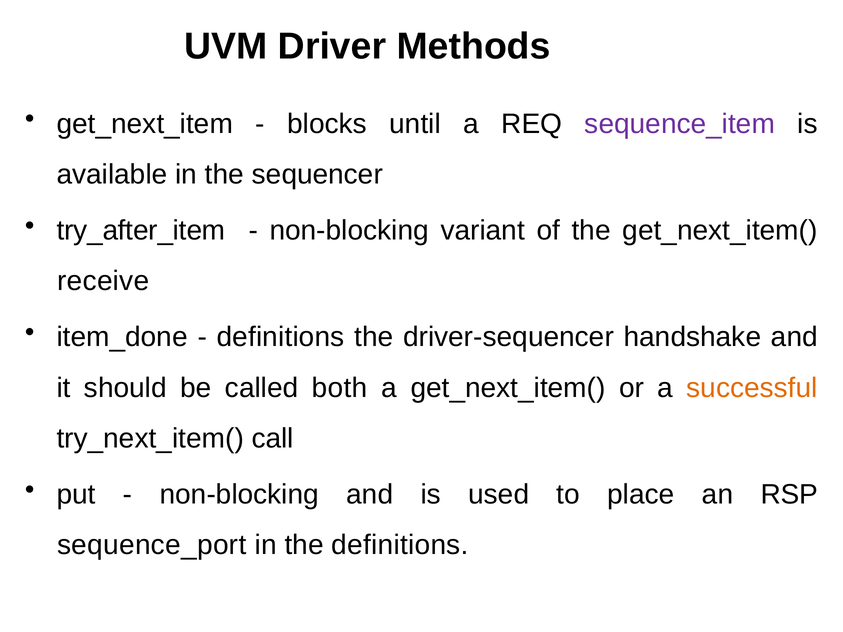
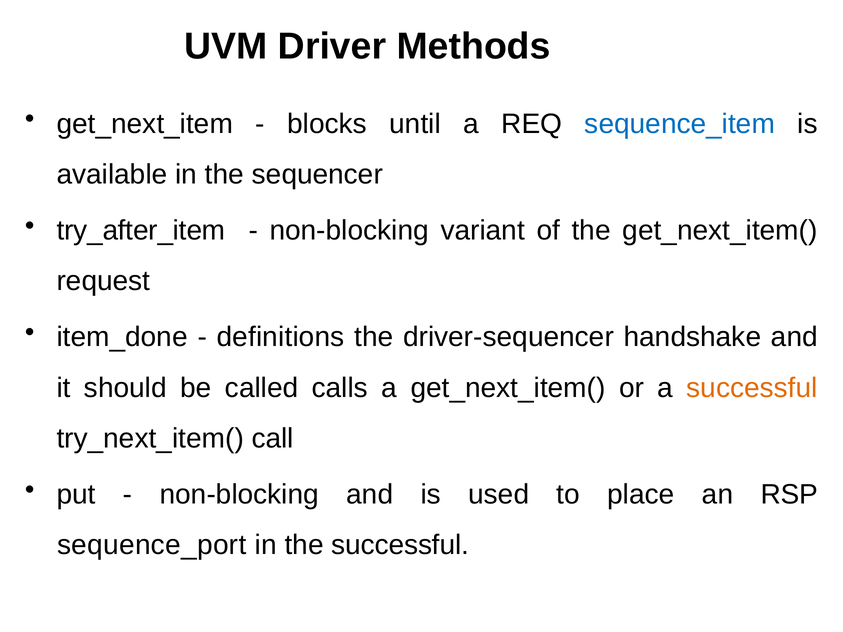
sequence_item colour: purple -> blue (680, 124)
receive: receive -> request (103, 281)
both: both -> calls (340, 388)
the definitions: definitions -> successful (400, 545)
